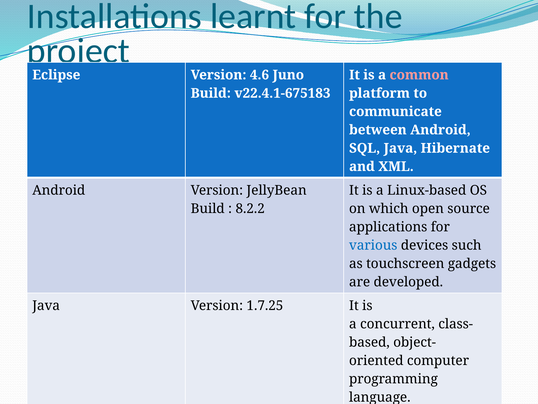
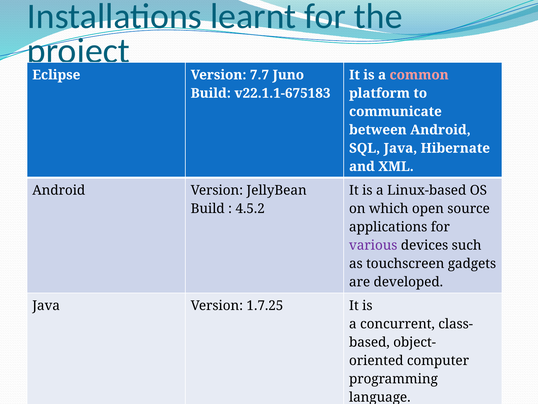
4.6: 4.6 -> 7.7 (259, 75)
v22.4.1-675183: v22.4.1-675183 -> v22.1.1-675183 (282, 93)
8.2.2: 8.2.2 -> 4.5.2 (250, 208)
various colour: blue -> purple (373, 245)
